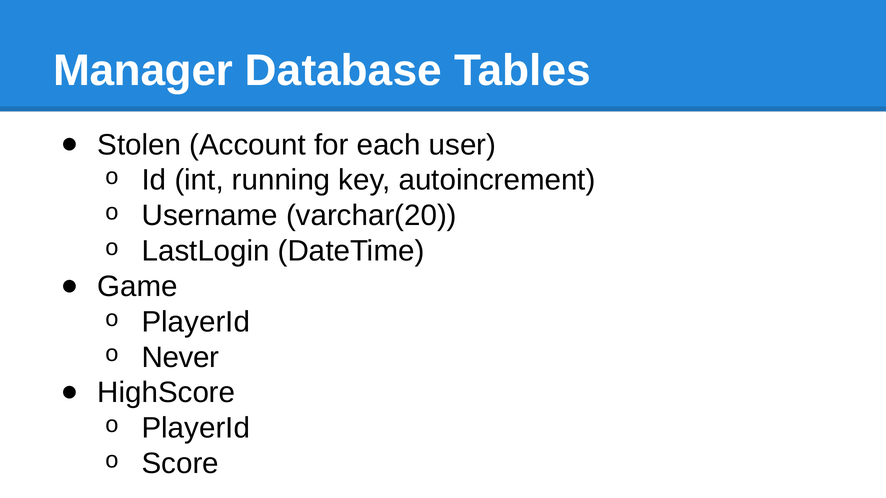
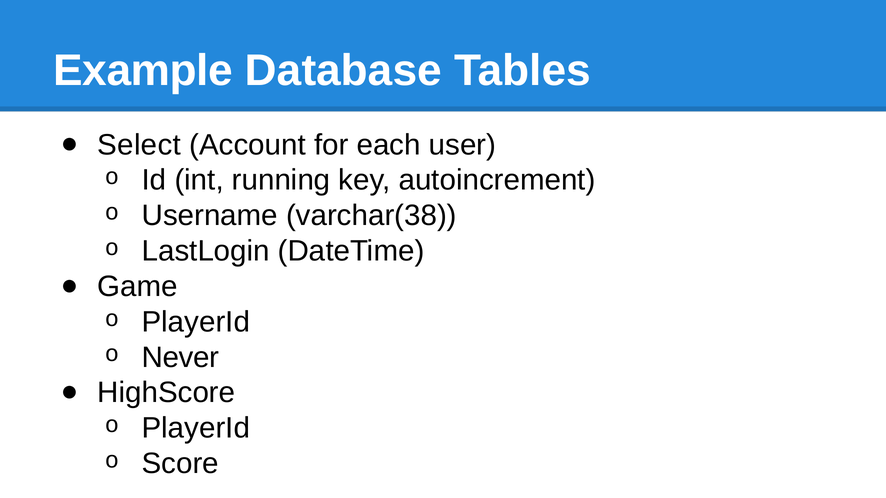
Manager: Manager -> Example (143, 71)
Stolen: Stolen -> Select (139, 145)
varchar(20: varchar(20 -> varchar(38 (371, 216)
